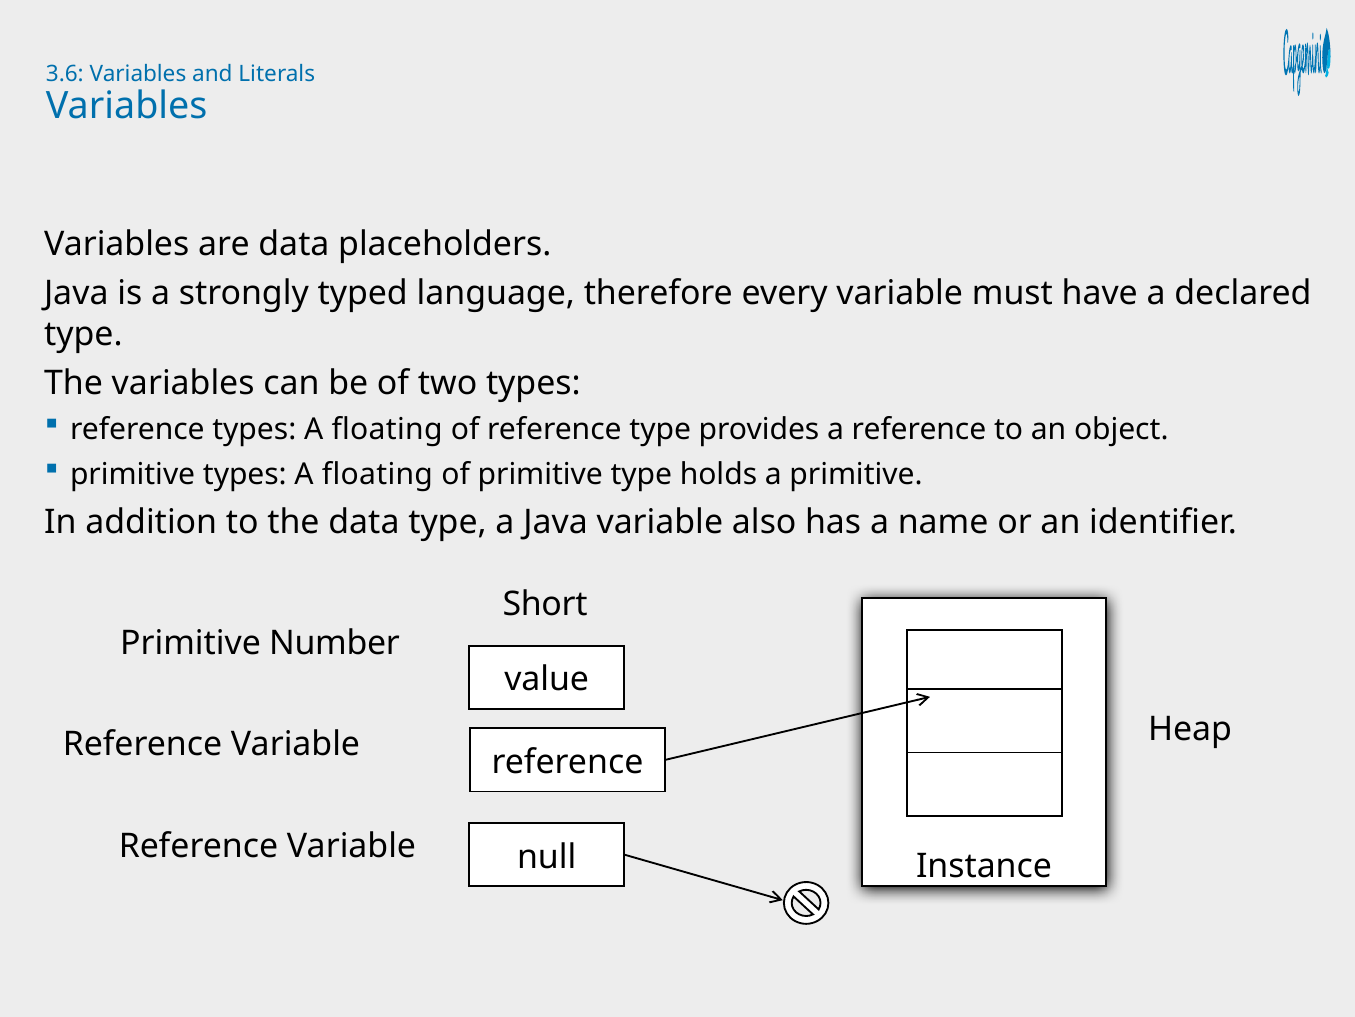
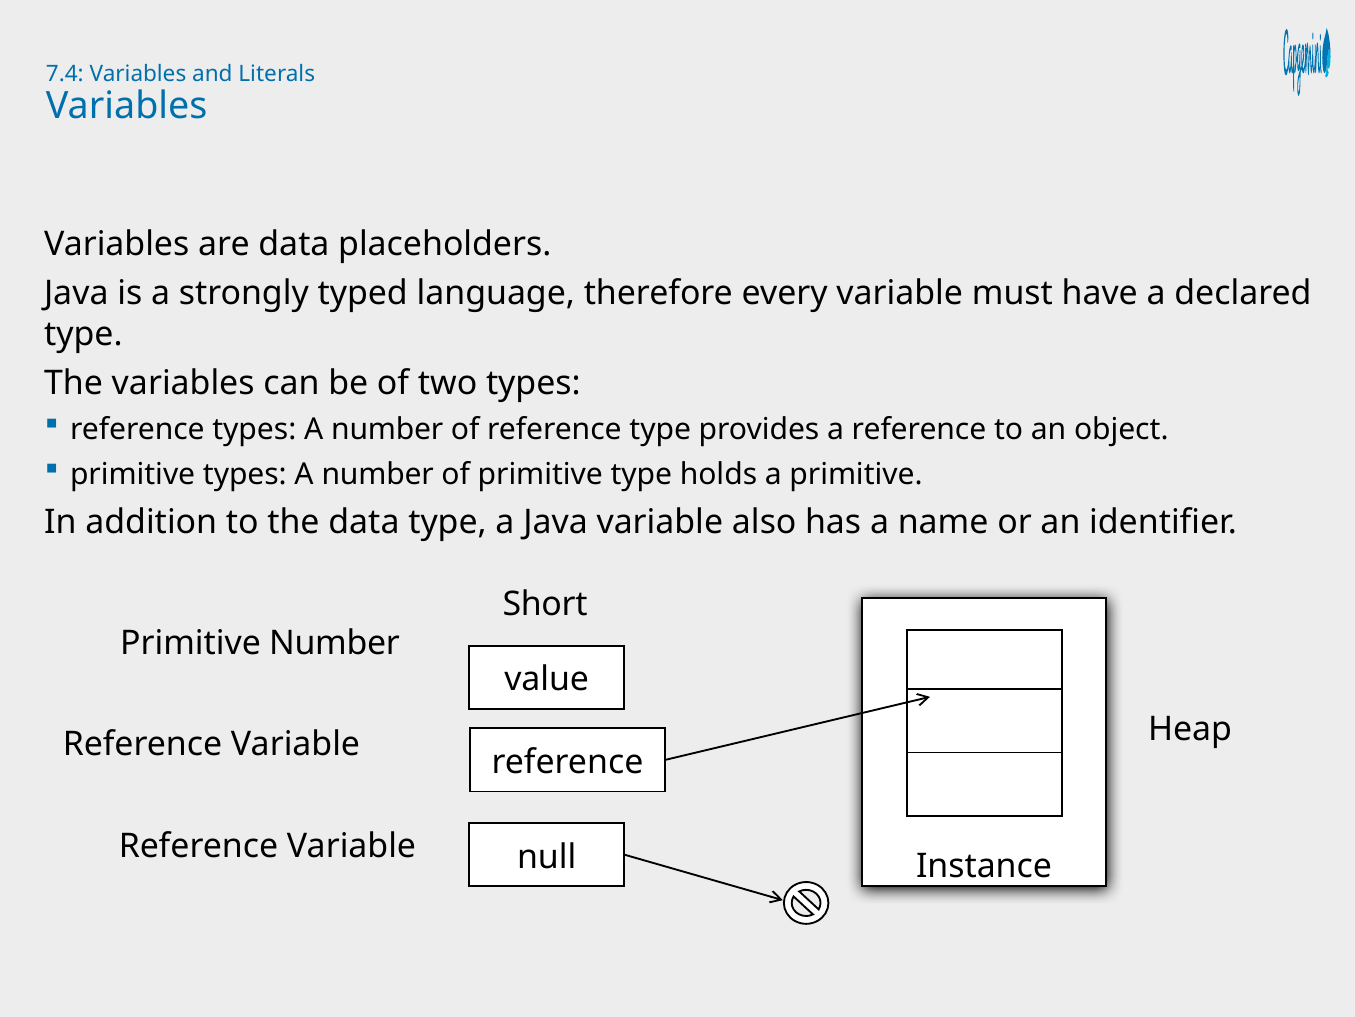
3.6: 3.6 -> 7.4 (65, 74)
reference types A floating: floating -> number (387, 430)
primitive types A floating: floating -> number (378, 474)
